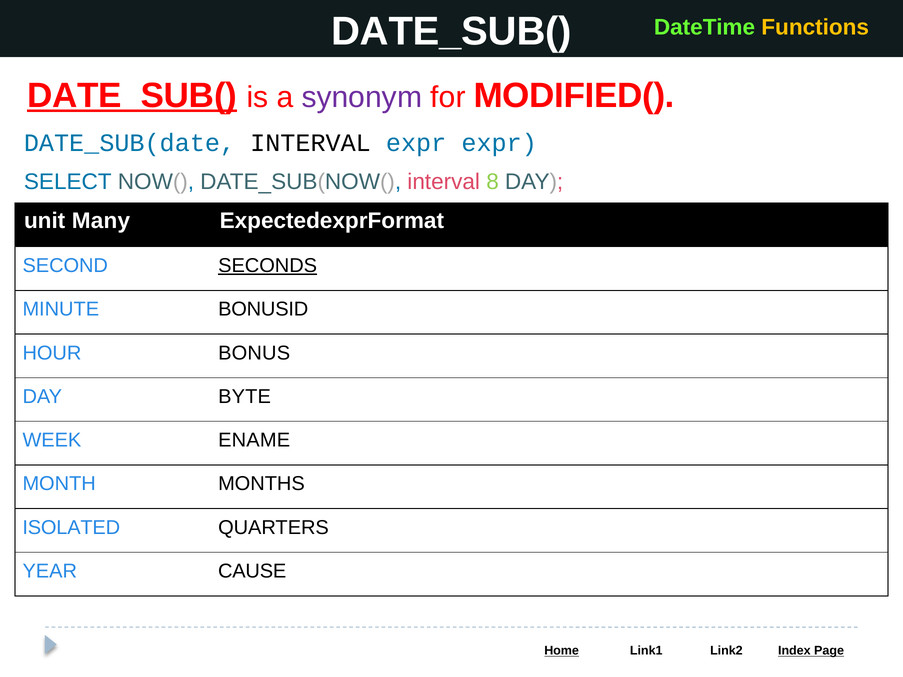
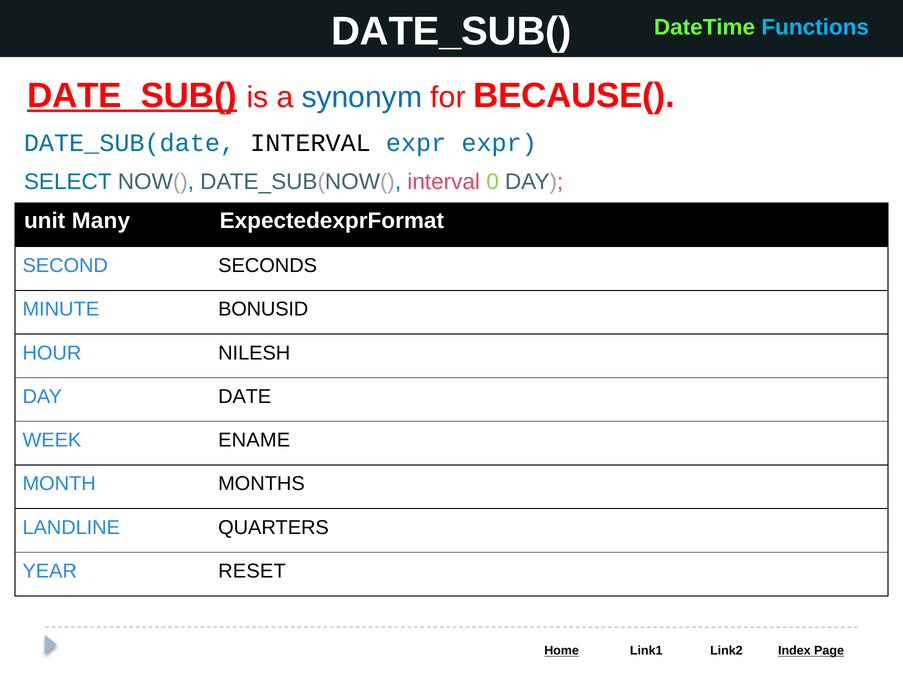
Functions colour: yellow -> light blue (815, 27)
synonym colour: purple -> blue (362, 97)
MODIFIED(: MODIFIED( -> BECAUSE( (574, 96)
8: 8 -> 0 (493, 182)
SECONDS underline: present -> none (268, 266)
BONUS: BONUS -> NILESH (254, 353)
BYTE: BYTE -> DATE (245, 397)
ISOLATED: ISOLATED -> LANDLINE (71, 528)
CAUSE: CAUSE -> RESET (252, 571)
